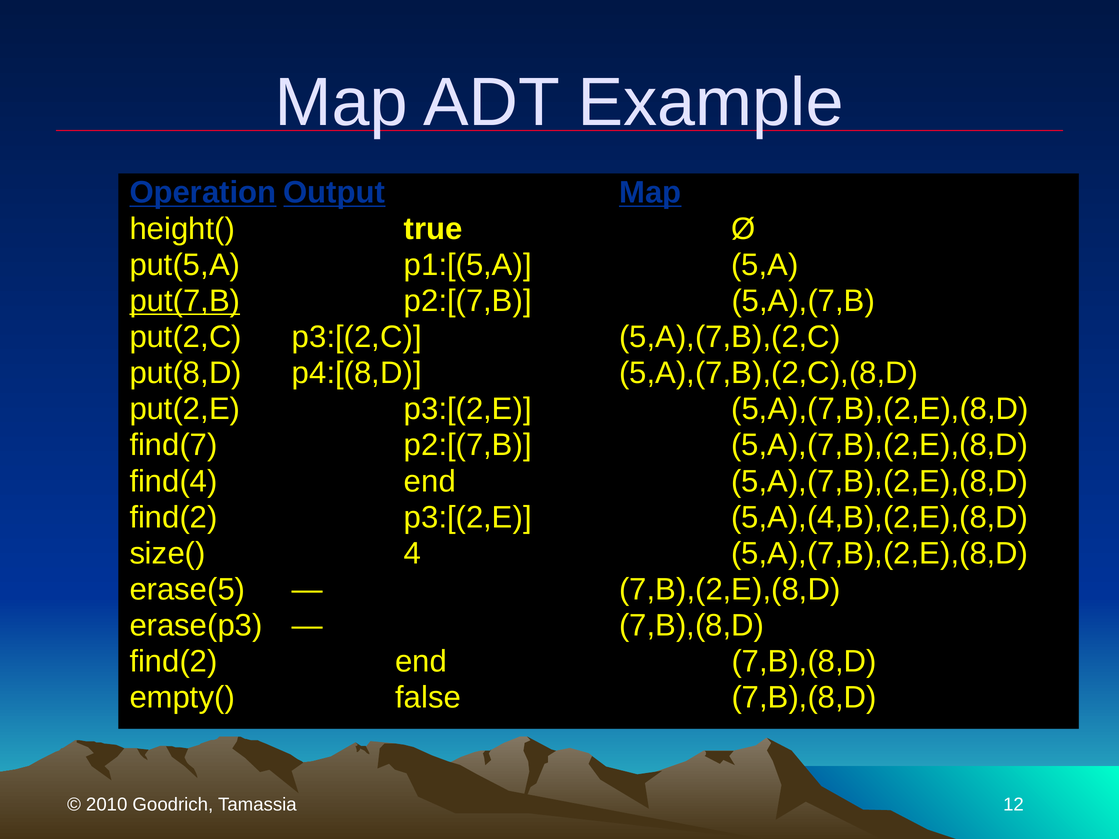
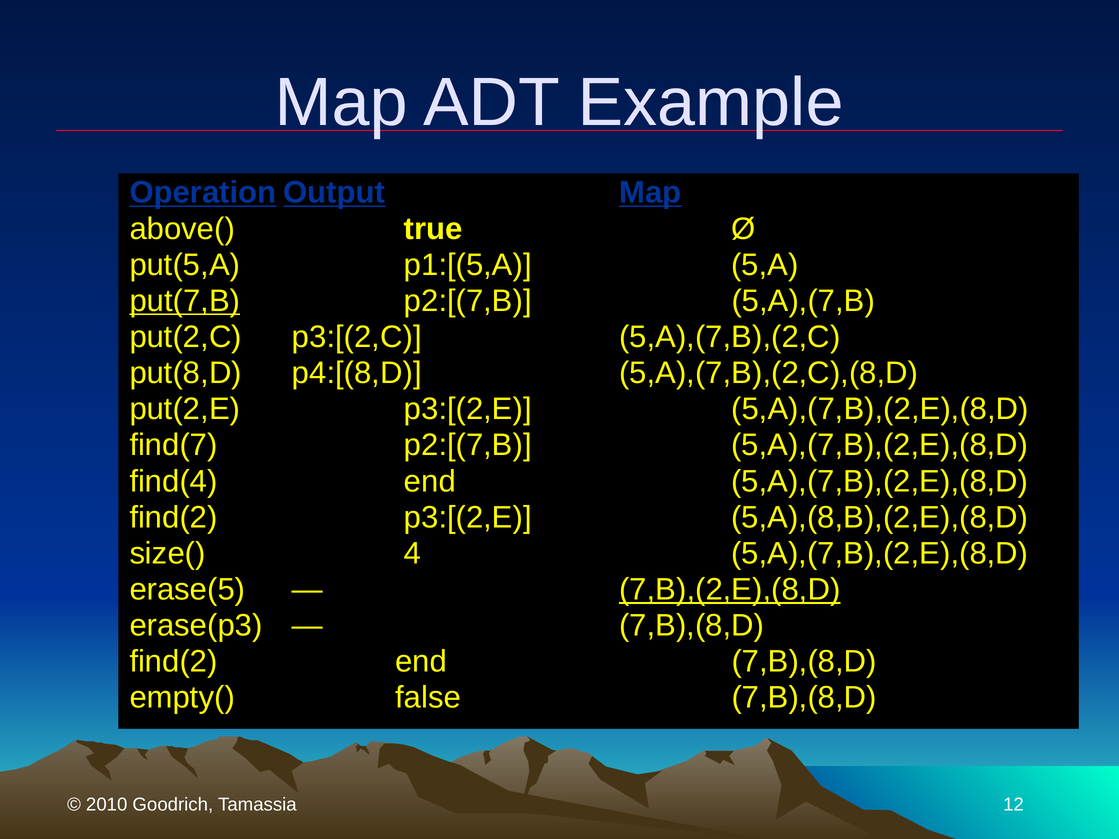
height(: height( -> above( (182, 229)
5,A),(4,B),(2,E),(8,D: 5,A),(4,B),(2,E),(8,D -> 5,A),(8,B),(2,E),(8,D (880, 517)
7,B),(2,E),(8,D underline: none -> present (730, 590)
